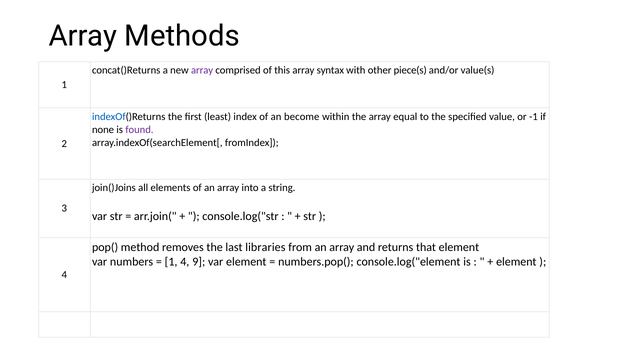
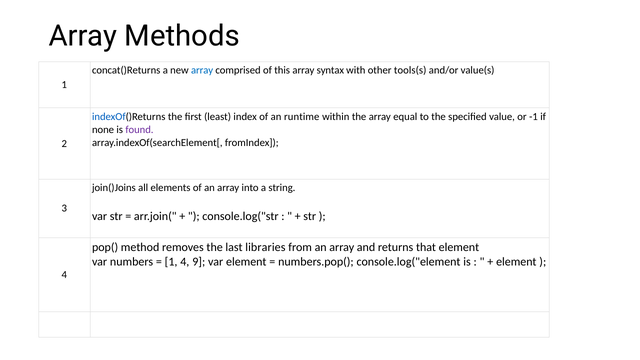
array colour: purple -> blue (202, 70)
piece(s: piece(s -> tools(s (410, 70)
become: become -> runtime (302, 116)
